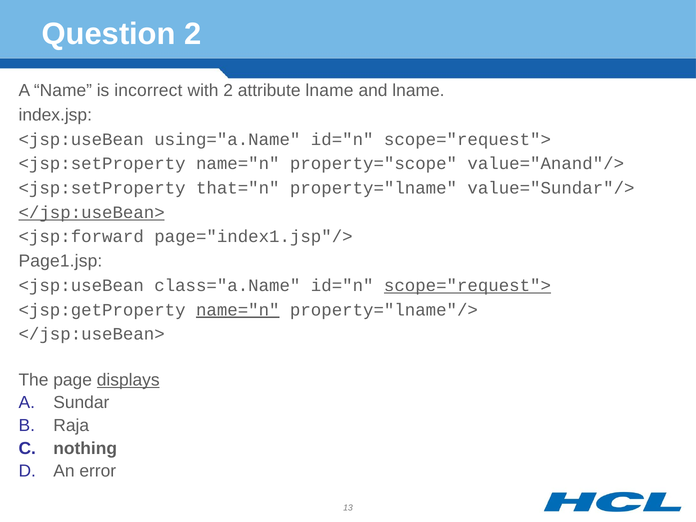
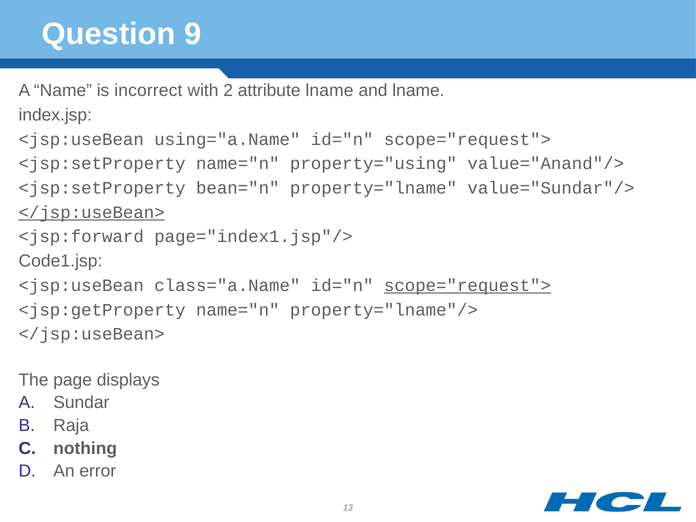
Question 2: 2 -> 9 (193, 34)
property="scope: property="scope -> property="using (374, 164)
that="n: that="n -> bean="n (238, 188)
Page1.jsp: Page1.jsp -> Code1.jsp (60, 261)
name="n underline: present -> none (238, 310)
displays underline: present -> none (128, 380)
